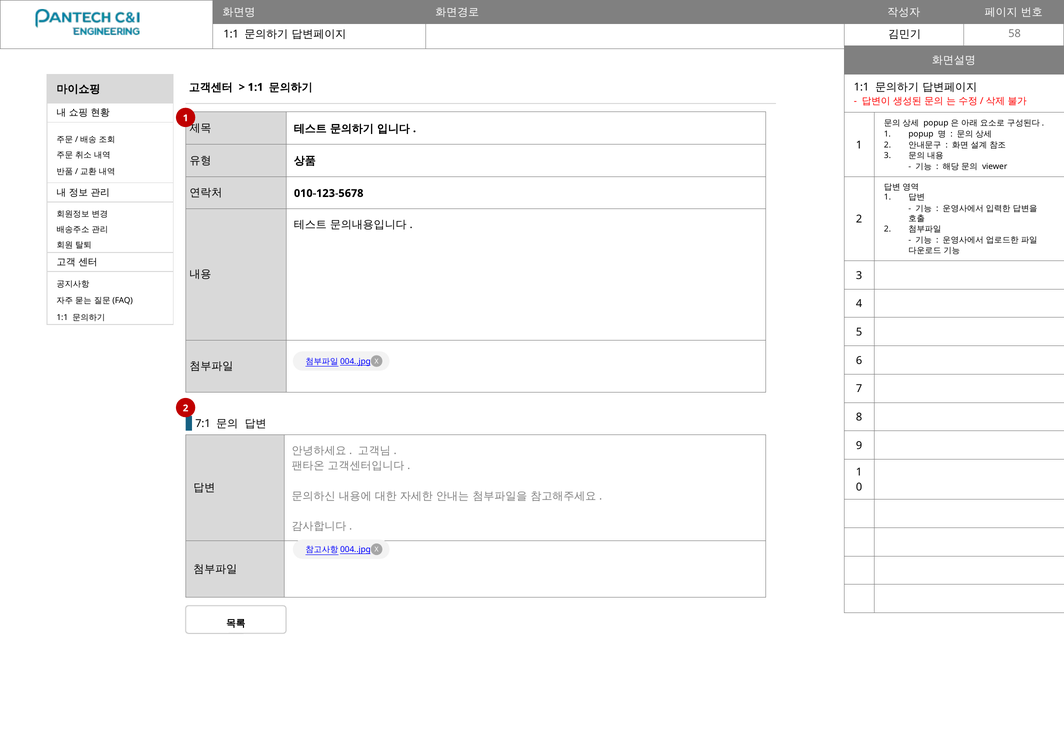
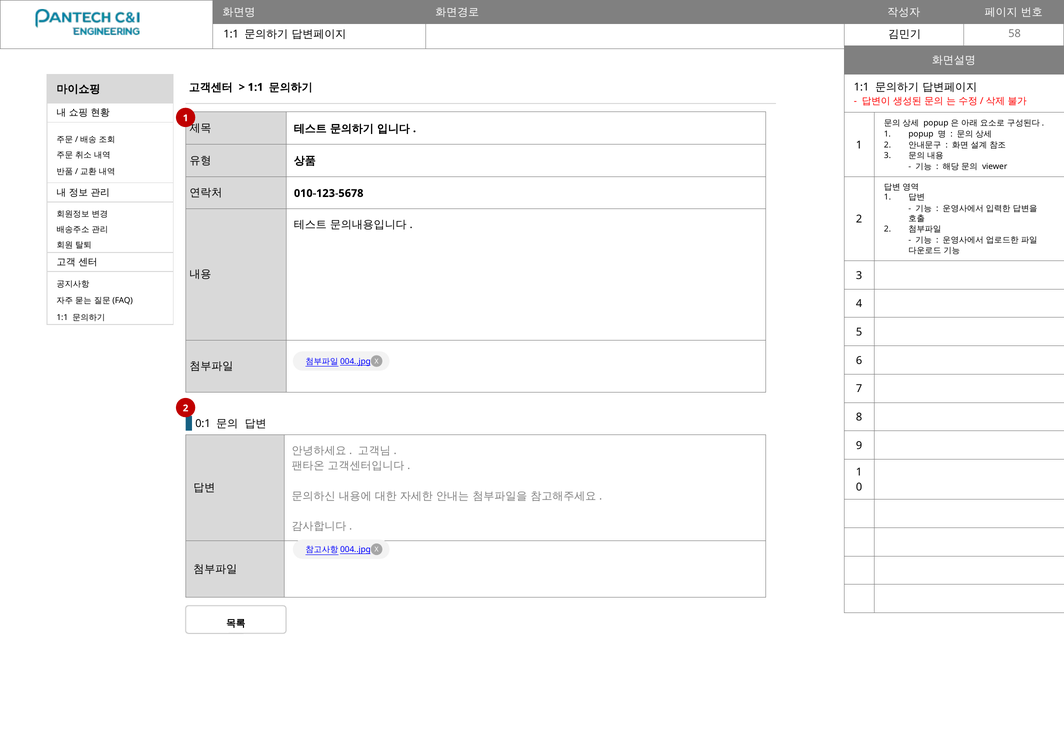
7:1: 7:1 -> 0:1 (203, 423)
